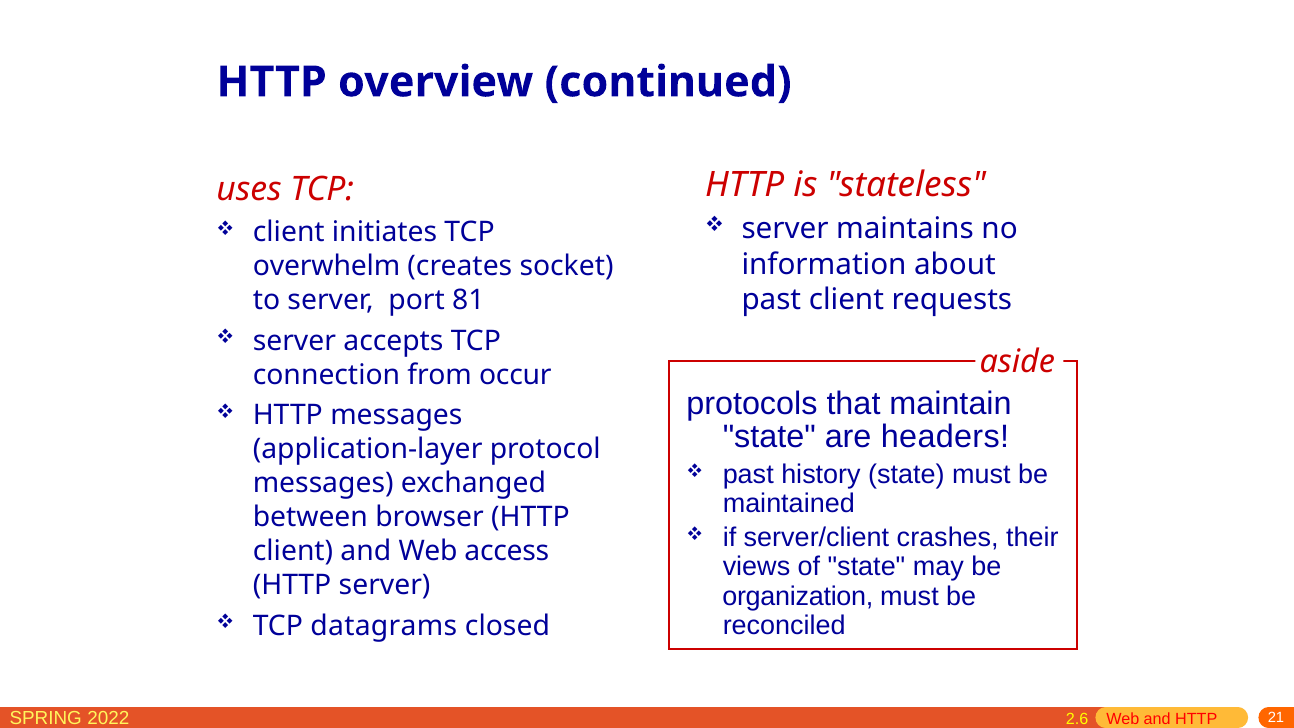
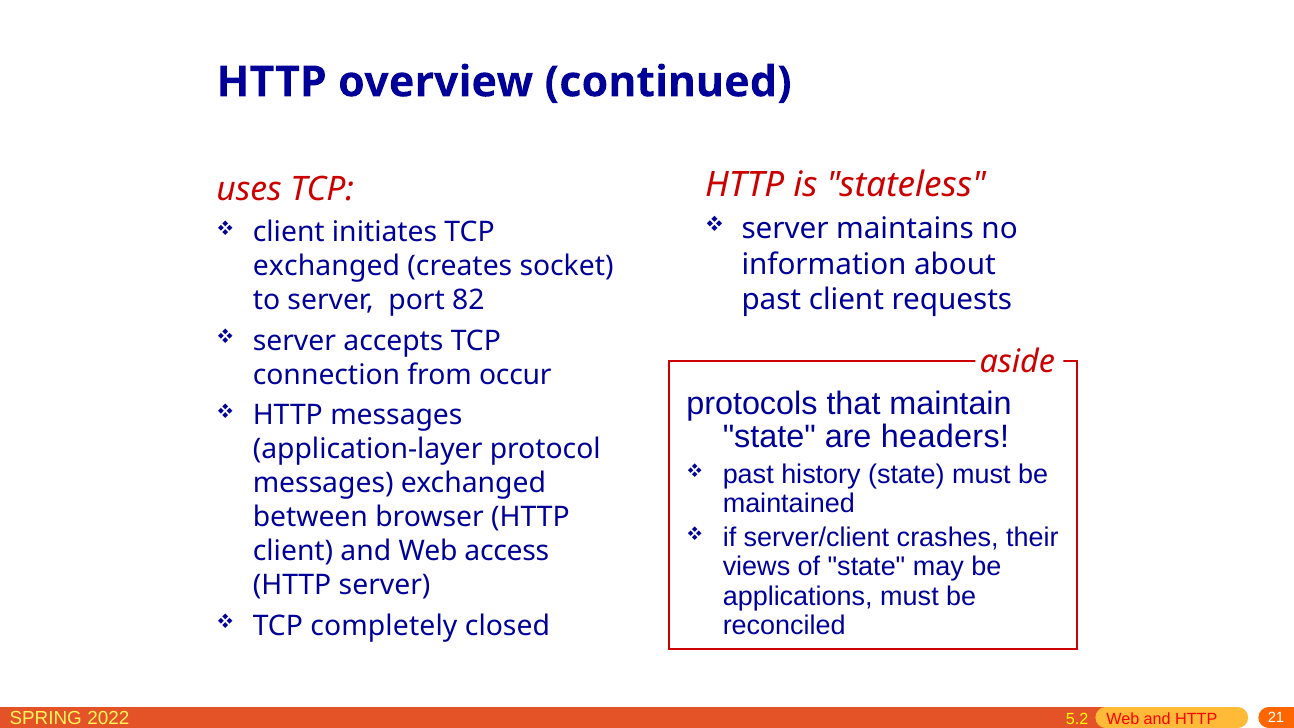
overwhelm: overwhelm -> exchanged (326, 267)
81: 81 -> 82 (468, 300)
organization: organization -> applications (798, 596)
datagrams: datagrams -> completely (384, 626)
2.6: 2.6 -> 5.2 (1077, 719)
